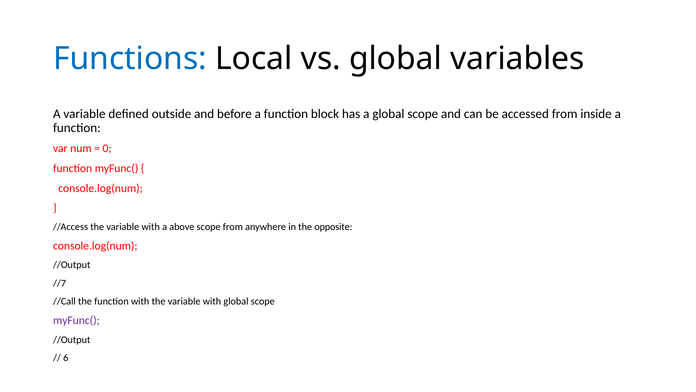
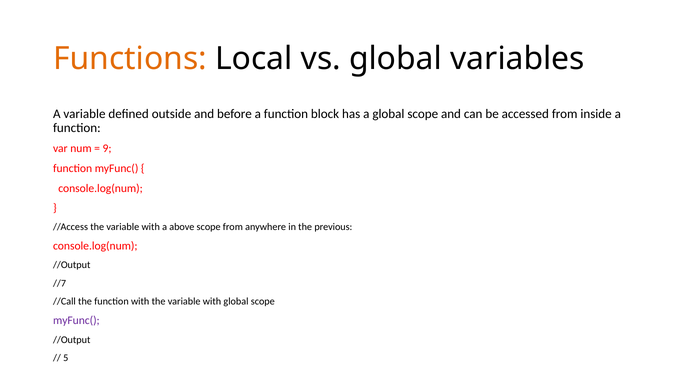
Functions colour: blue -> orange (130, 58)
0: 0 -> 9 (107, 148)
opposite: opposite -> previous (333, 227)
6: 6 -> 5 (66, 357)
